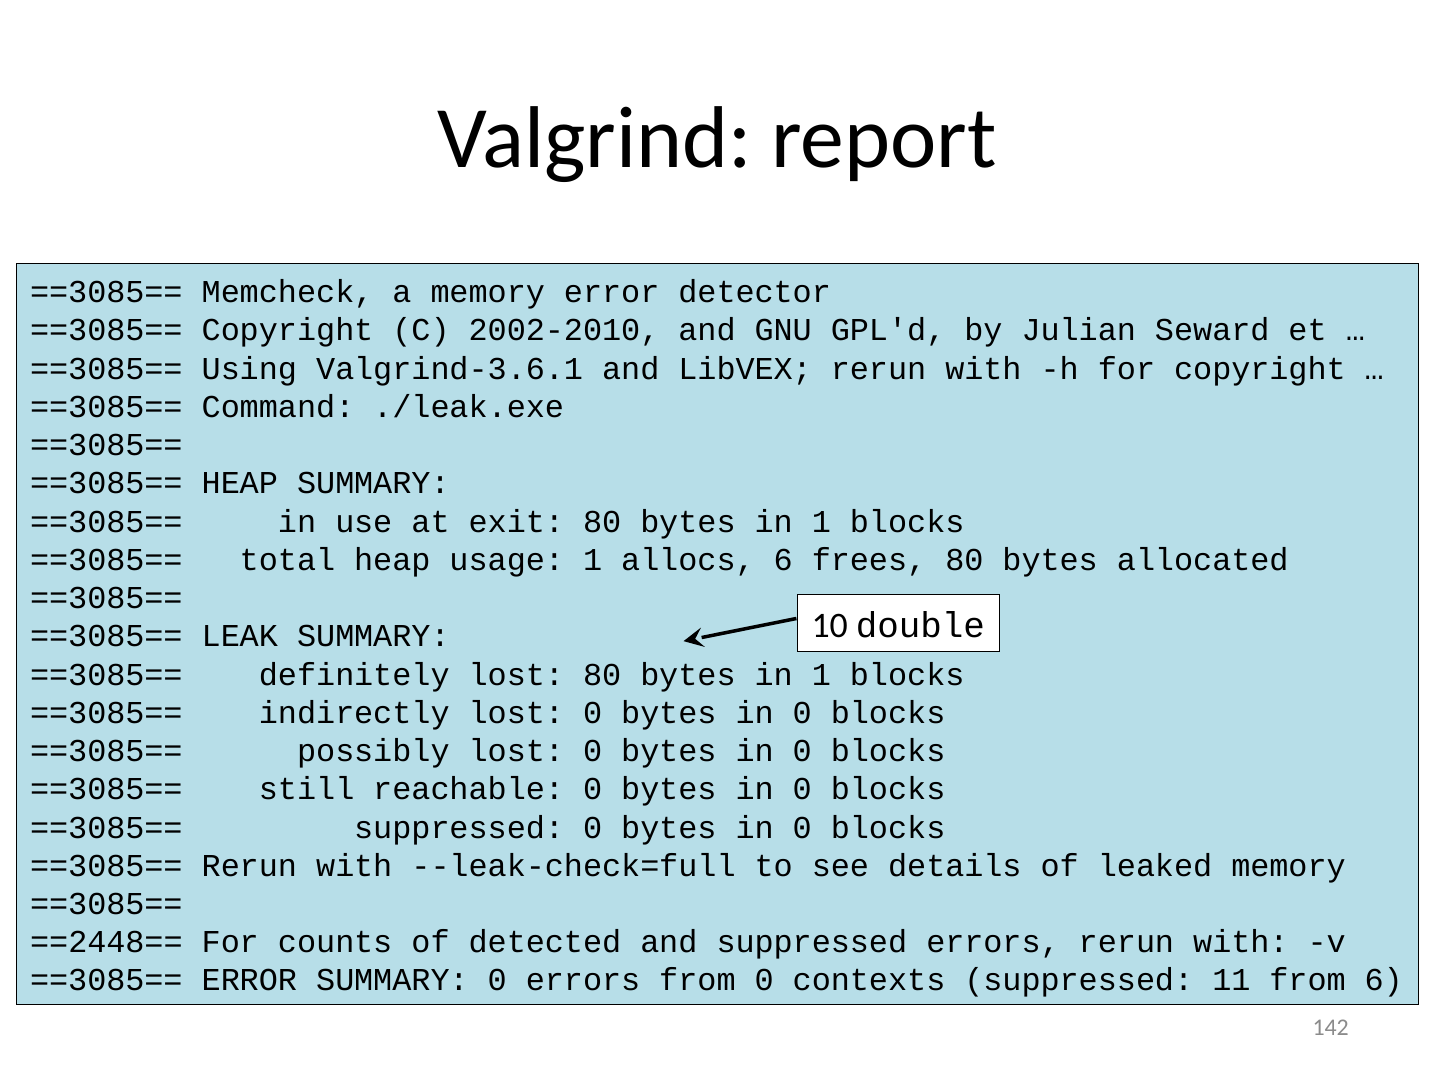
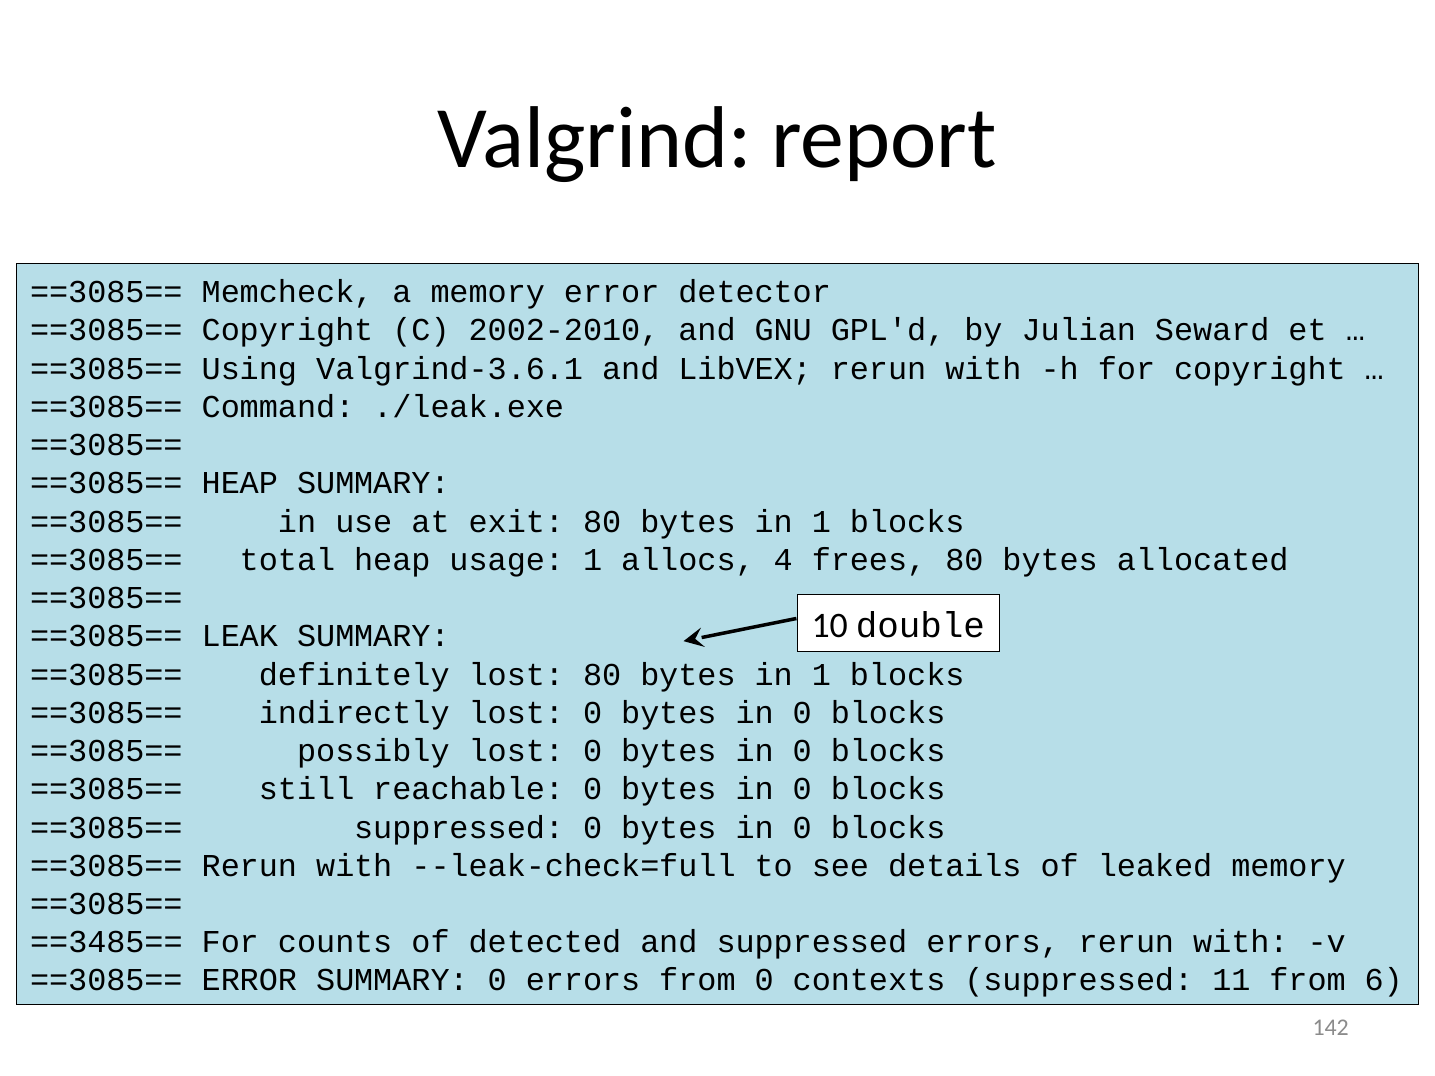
allocs 6: 6 -> 4 (783, 560)
==2448==: ==2448== -> ==3485== (106, 942)
